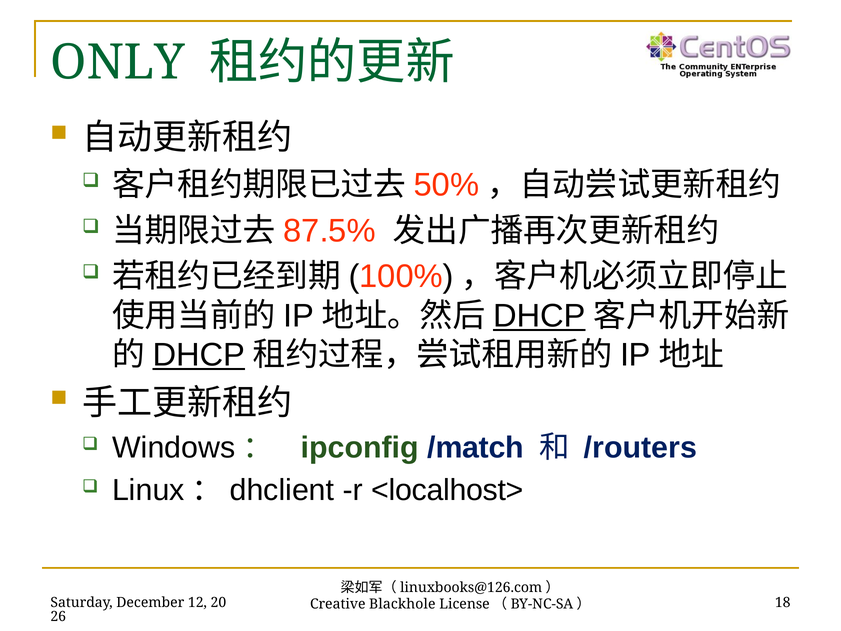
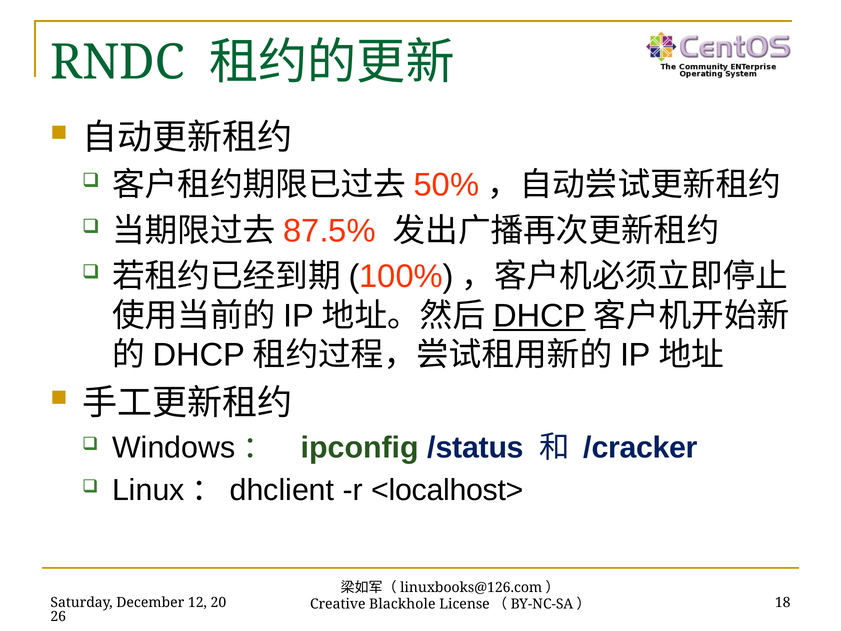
ONLY: ONLY -> RNDC (118, 63)
DHCP underline: present -> none (199, 355)
/match: /match -> /status (476, 448)
/routers: /routers -> /cracker (641, 448)
